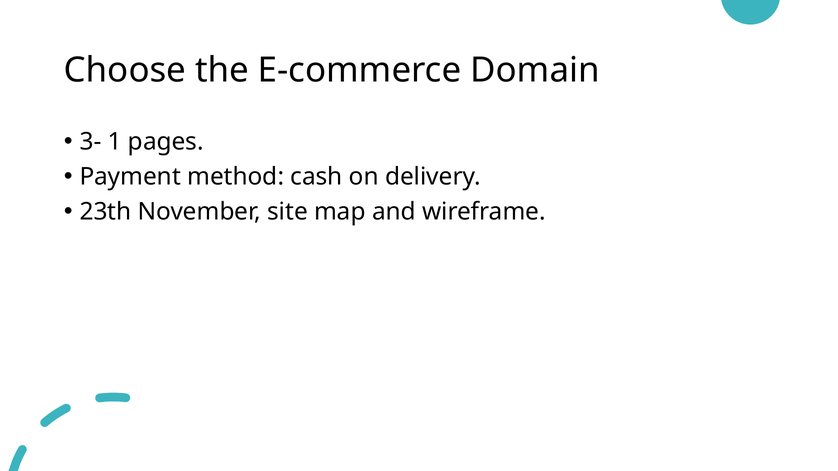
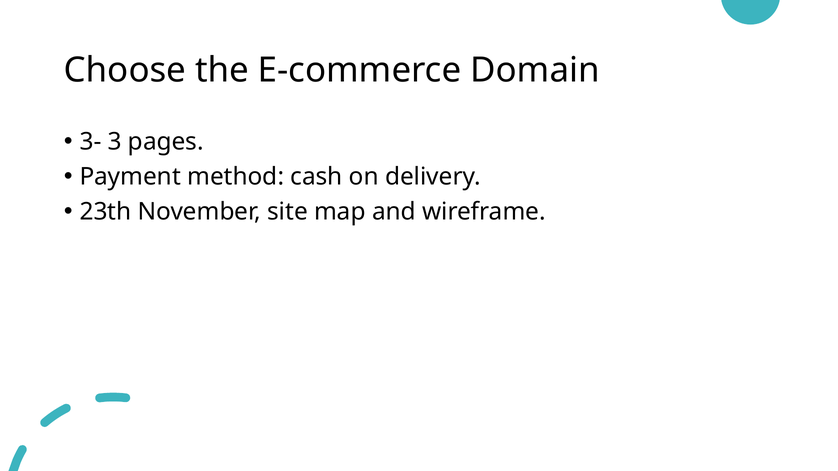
1: 1 -> 3 (115, 142)
